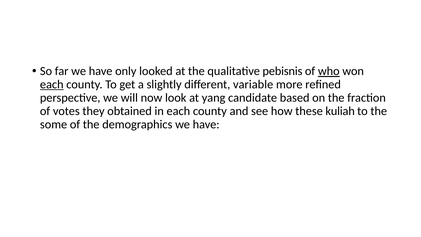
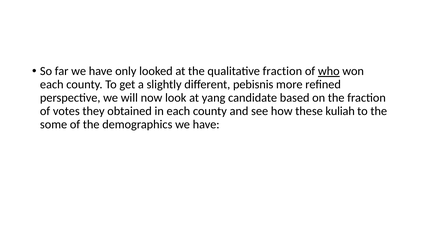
qualitative pebisnis: pebisnis -> fraction (282, 71)
each underline: present -> none (52, 84)
variable: variable -> pebisnis (253, 84)
